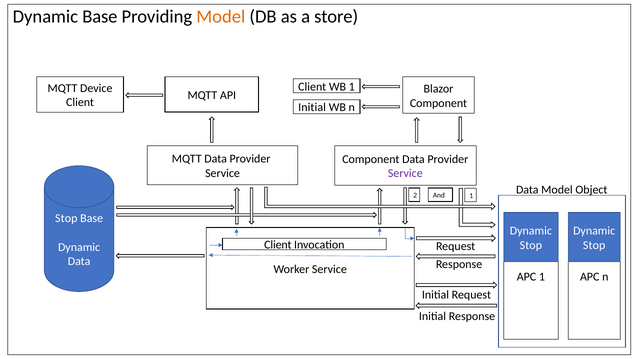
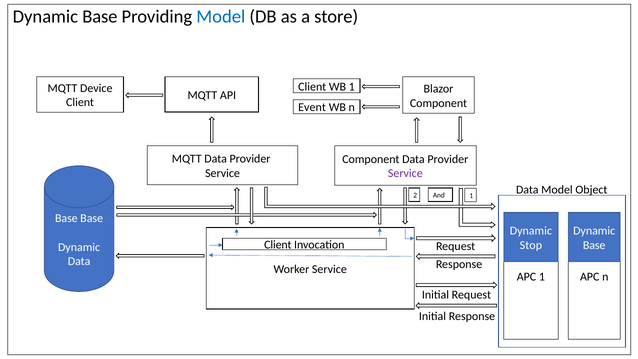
Model colour: orange -> blue (221, 17)
Initial: Initial -> Event (312, 107)
Stop: Stop -> Base (66, 218)
Stop: Stop -> Base (594, 245)
